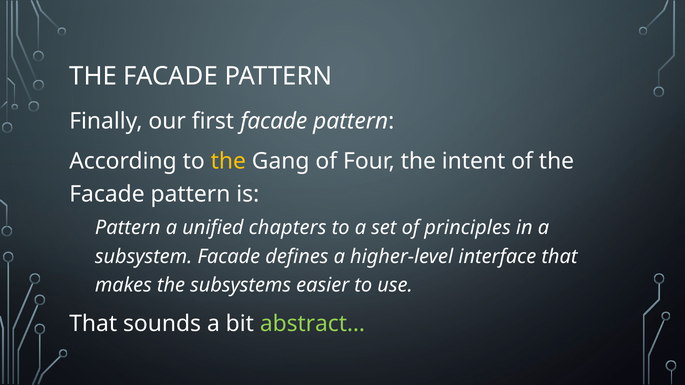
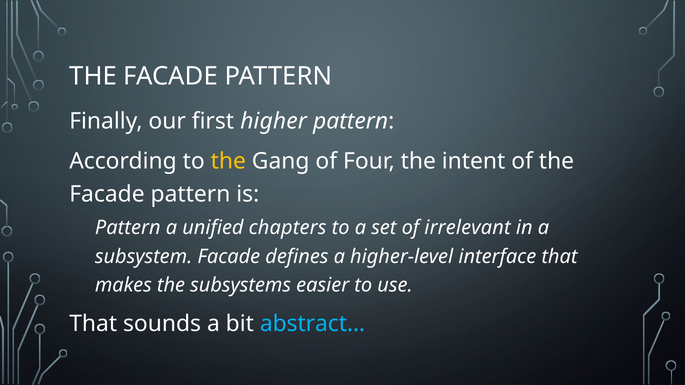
first facade: facade -> higher (274, 121)
principles: principles -> irrelevant (468, 228)
abstract… colour: light green -> light blue (312, 324)
